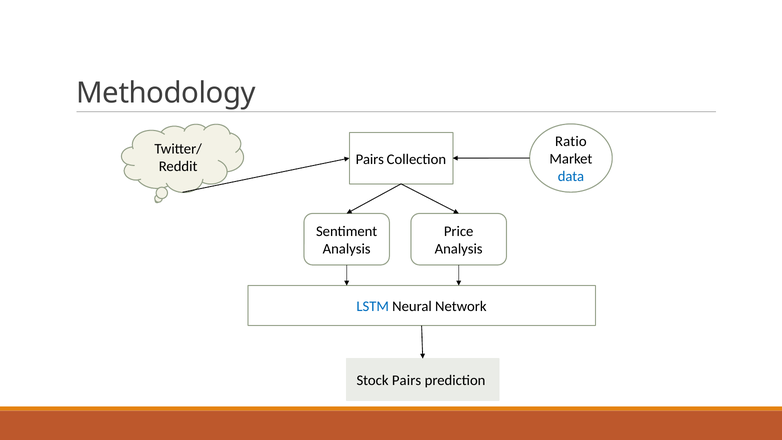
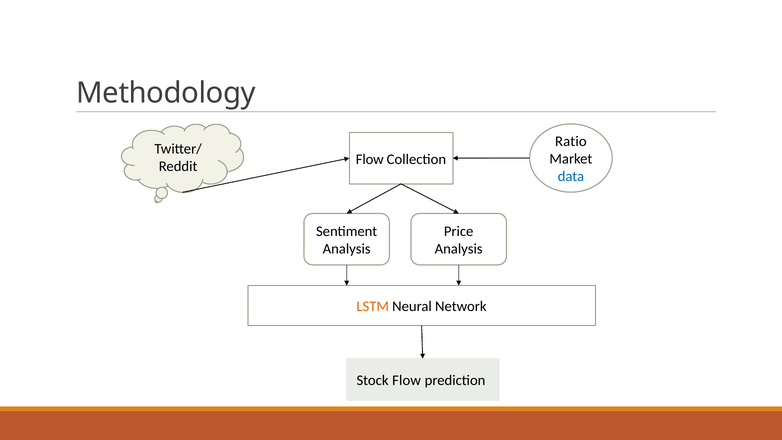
Pairs: Pairs -> Flow (370, 159)
LSTM colour: blue -> orange (373, 307)
Stock Pairs: Pairs -> Flow (407, 380)
